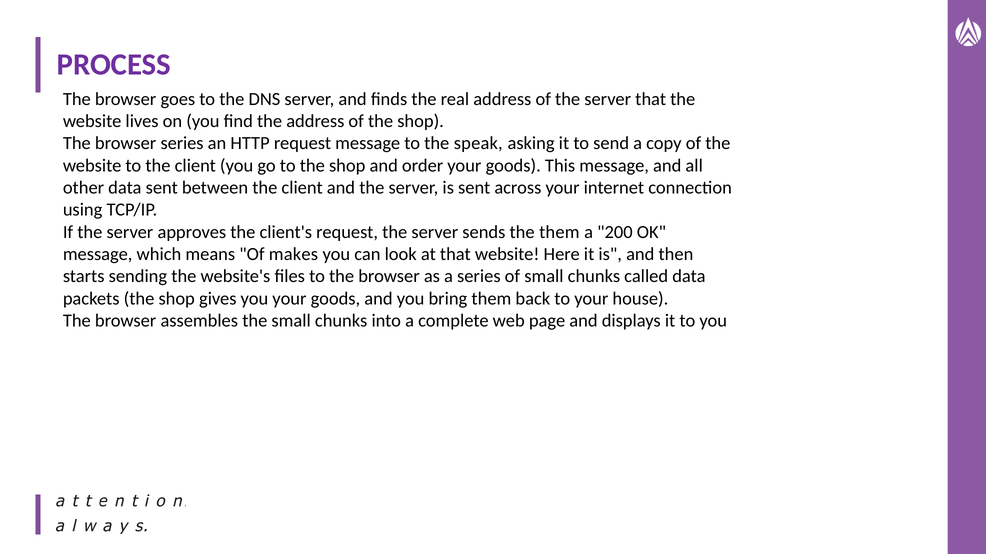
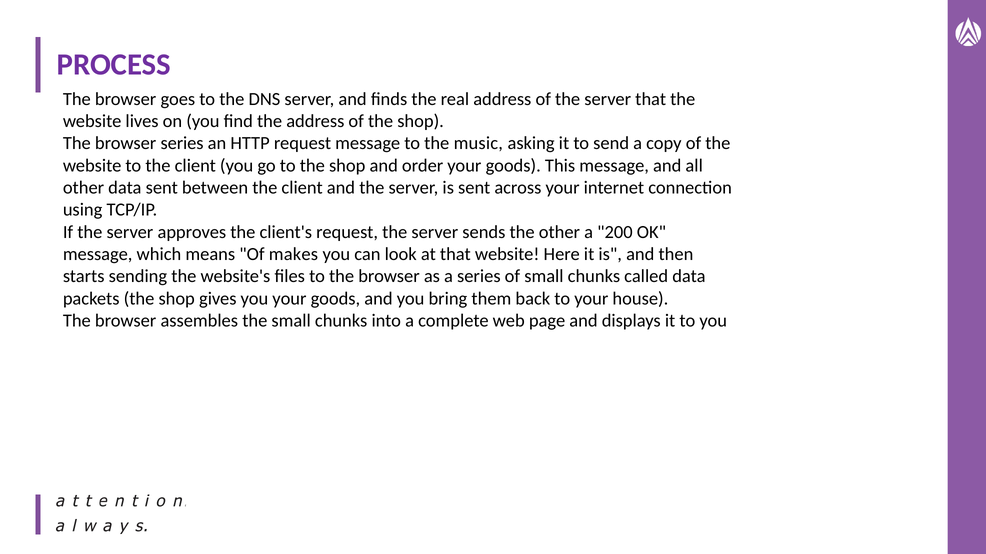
speak: speak -> music (478, 144)
the them: them -> other (559, 232)
